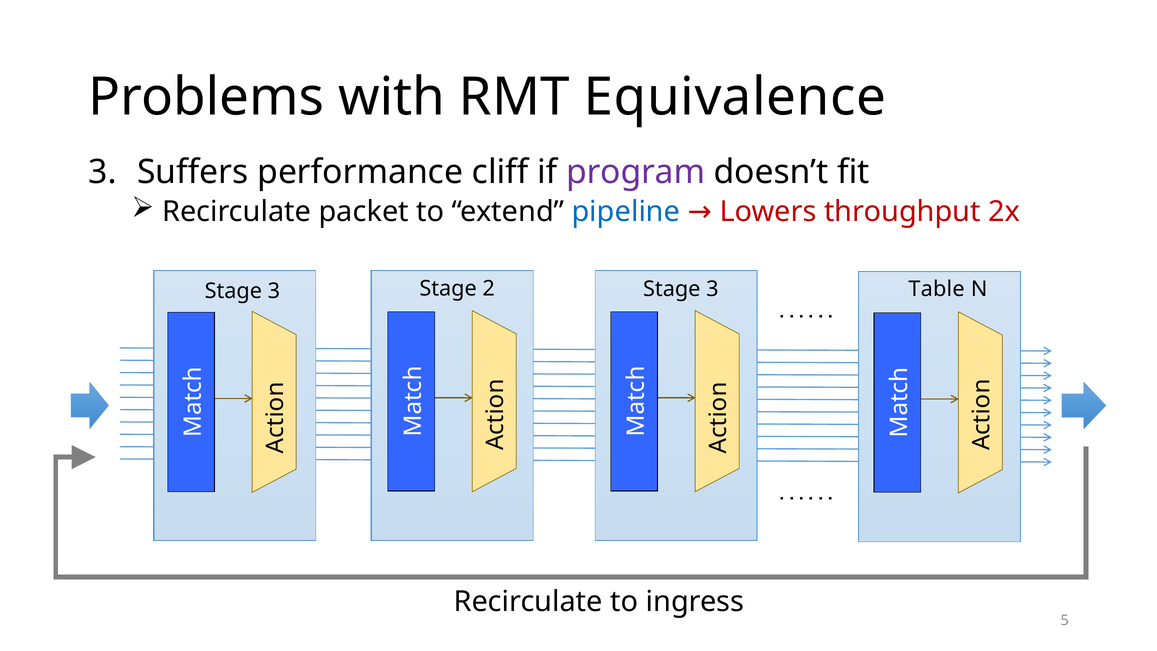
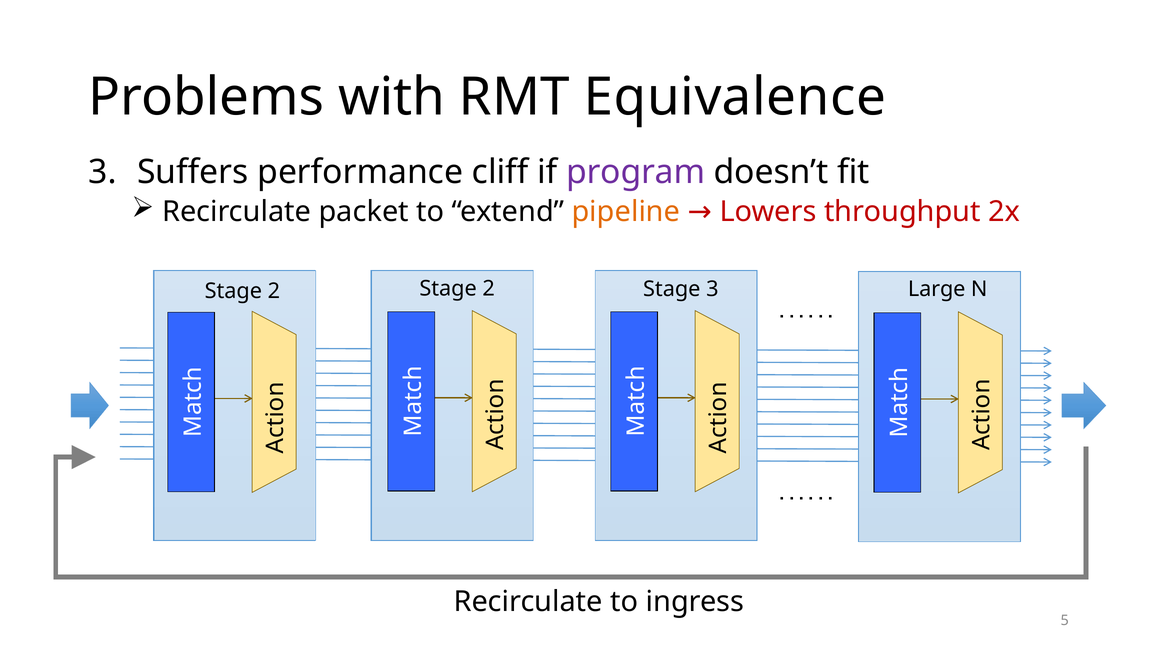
pipeline colour: blue -> orange (626, 212)
Table: Table -> Large (937, 289)
3: 3 -> 2 (274, 291)
